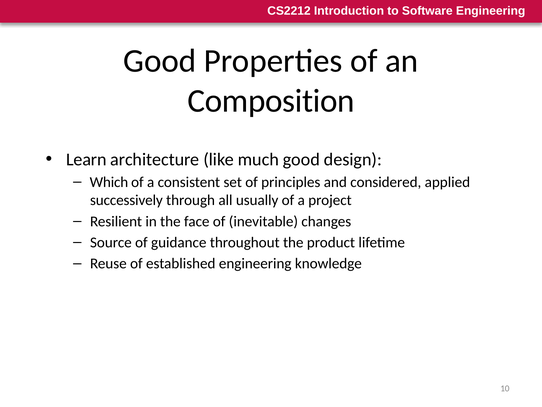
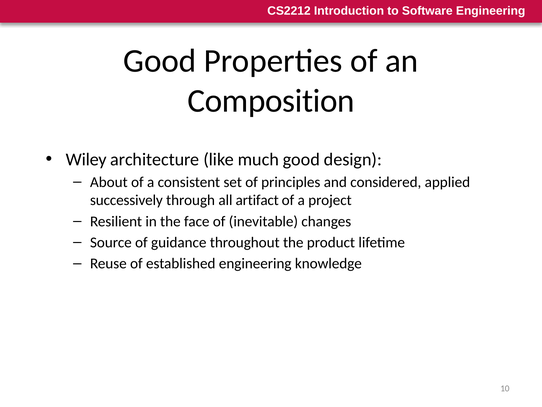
Learn: Learn -> Wiley (86, 159)
Which: Which -> About (109, 182)
usually: usually -> artifact (257, 200)
